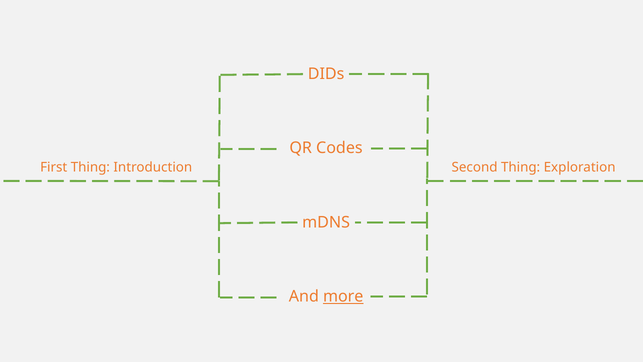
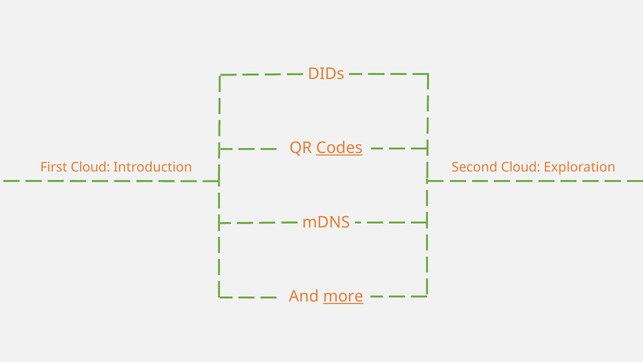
Codes underline: none -> present (339, 148)
First Thing: Thing -> Cloud (90, 167)
Second Thing: Thing -> Cloud (521, 167)
